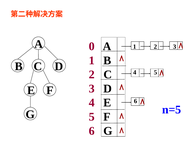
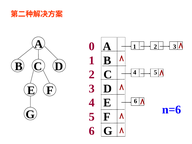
n=5: n=5 -> n=6 (172, 110)
